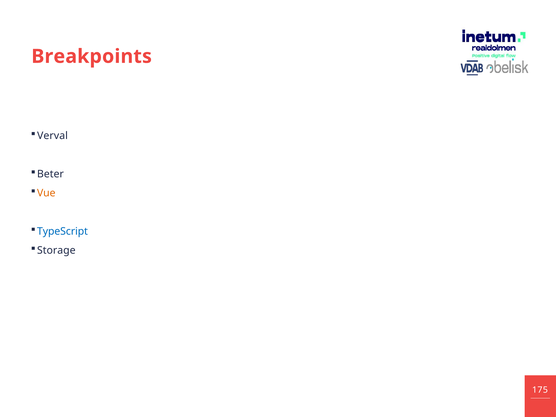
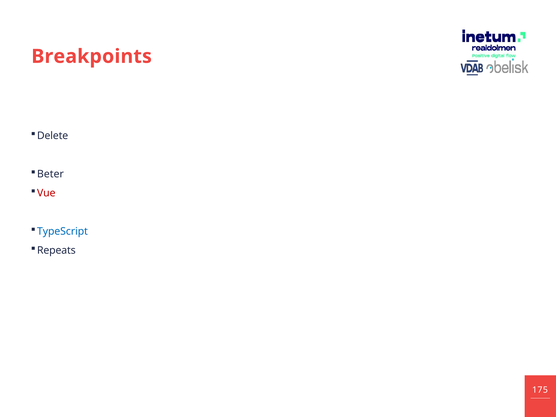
Verval: Verval -> Delete (53, 136)
Vue colour: orange -> red (46, 193)
Storage: Storage -> Repeats (56, 251)
